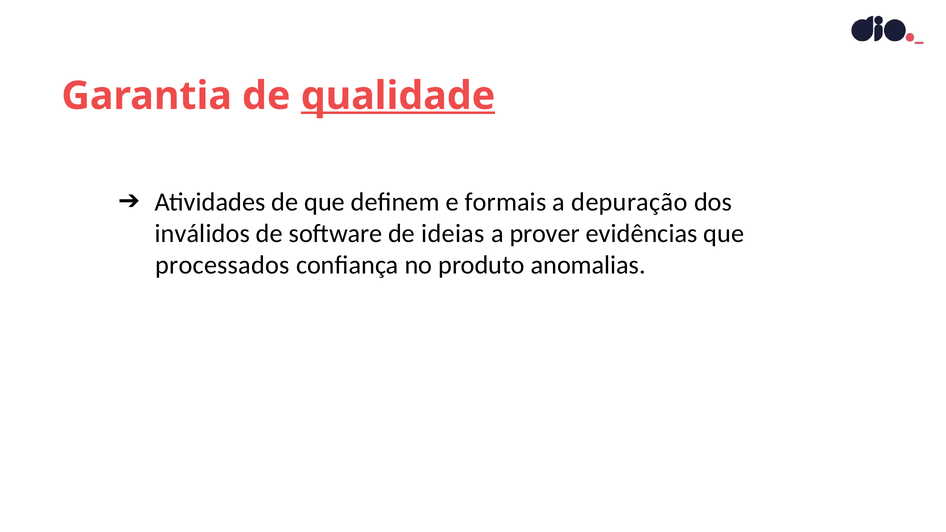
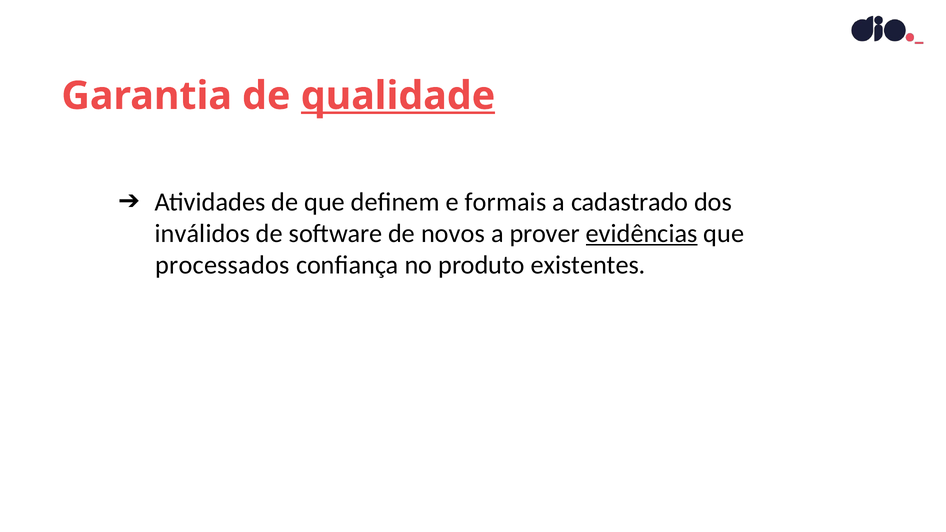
depuração: depuração -> cadastrado (630, 202)
ideias: ideias -> novos (453, 234)
evidências underline: none -> present (642, 234)
anomalias: anomalias -> existentes (588, 265)
